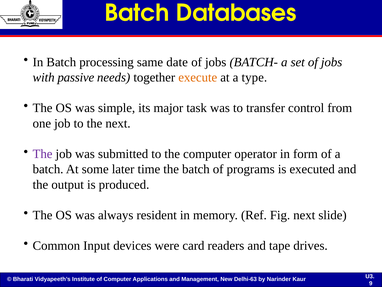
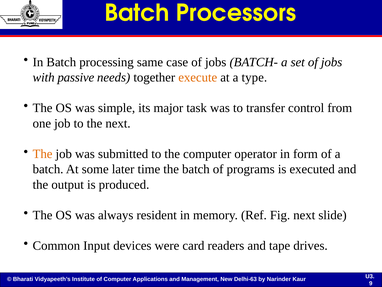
Databases: Databases -> Processors (236, 13)
date: date -> case (177, 62)
The colour: purple -> orange (43, 154)
